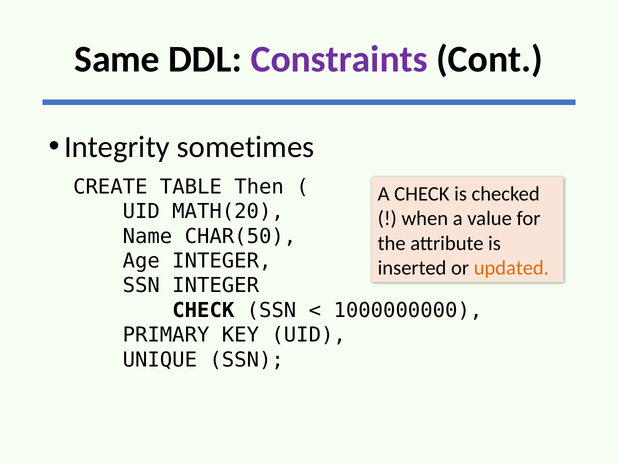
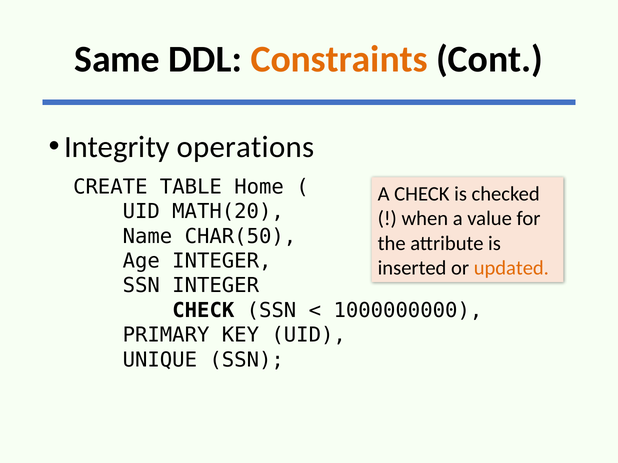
Constraints colour: purple -> orange (339, 59)
sometimes: sometimes -> operations (246, 147)
Then: Then -> Home (259, 187)
